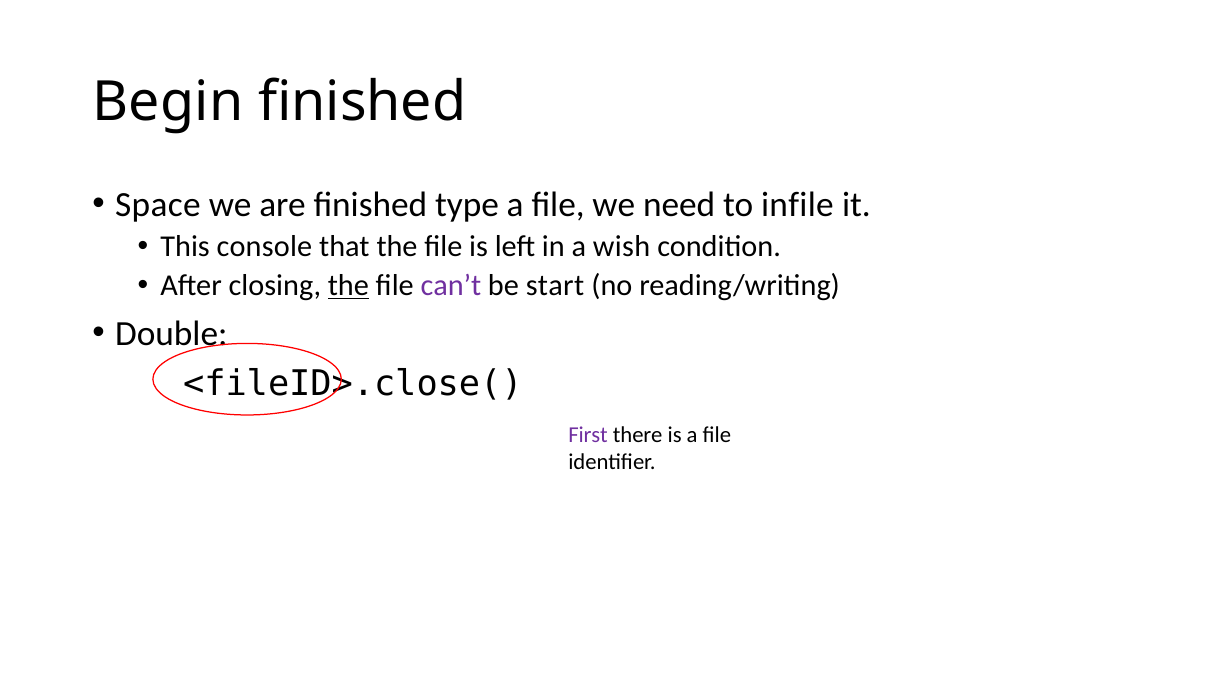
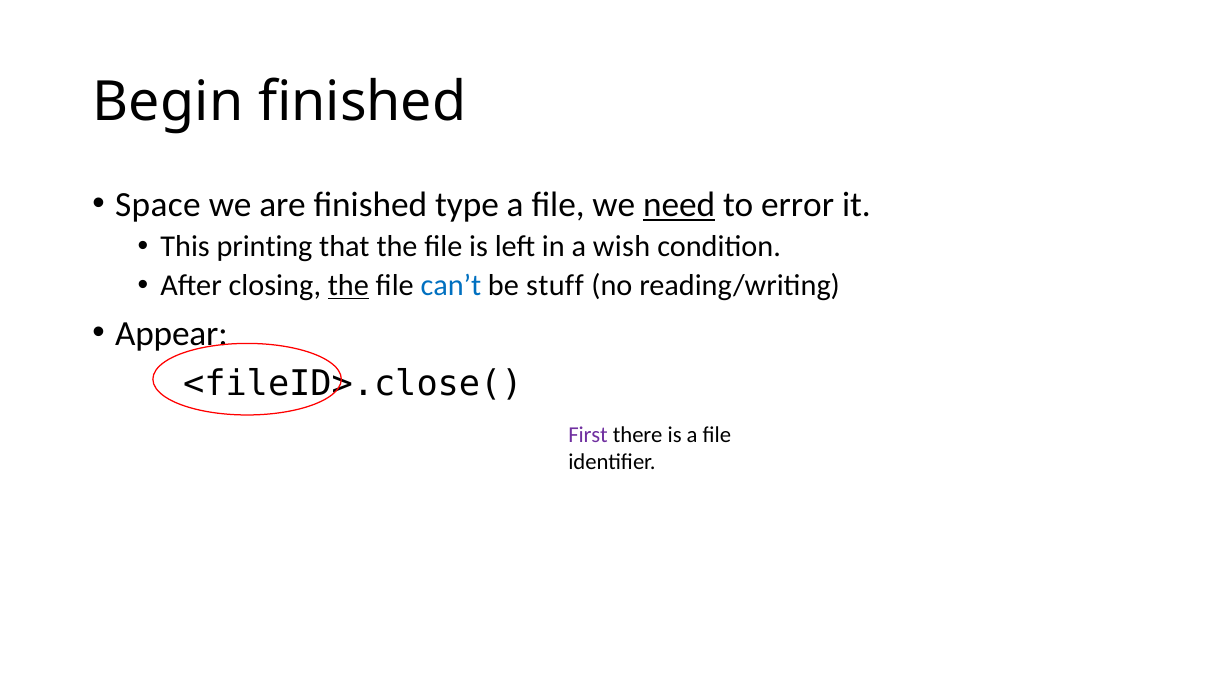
need underline: none -> present (679, 205)
infile: infile -> error (798, 205)
console: console -> printing (265, 246)
can’t colour: purple -> blue (451, 285)
start: start -> stuff (555, 285)
Double: Double -> Appear (171, 333)
